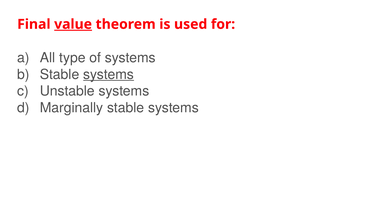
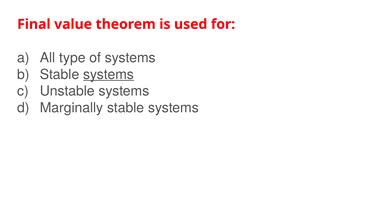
value underline: present -> none (73, 24)
